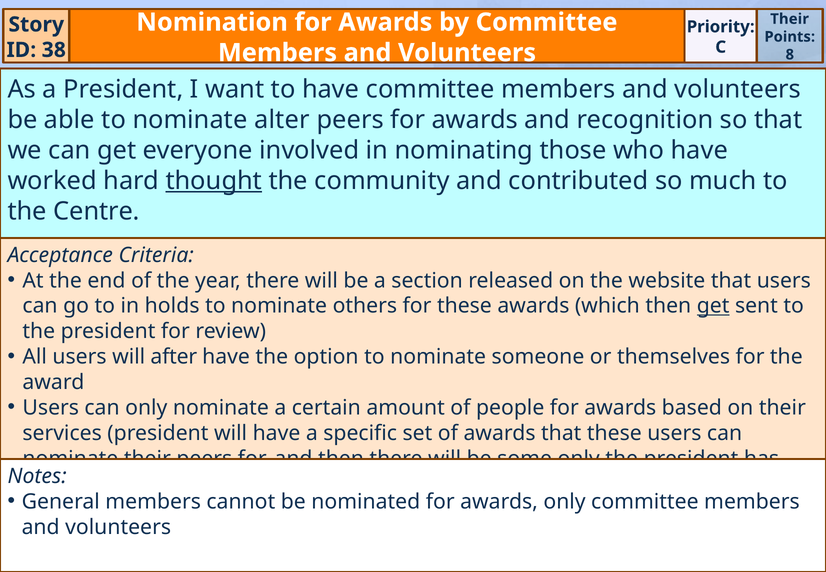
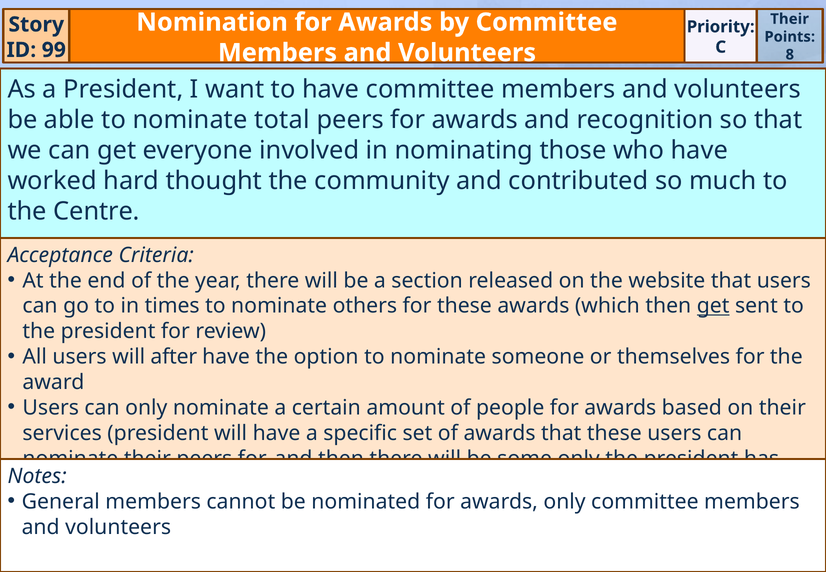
38: 38 -> 99 (54, 50)
alter: alter -> total (282, 120)
thought underline: present -> none (214, 181)
holds: holds -> times (172, 306)
